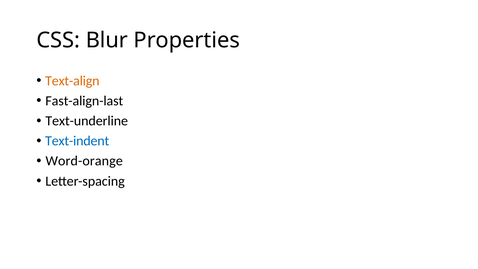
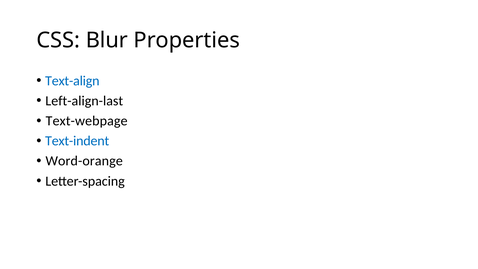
Text-align colour: orange -> blue (72, 81)
Fast-align-last: Fast-align-last -> Left-align-last (84, 101)
Text-underline: Text-underline -> Text-webpage (87, 121)
